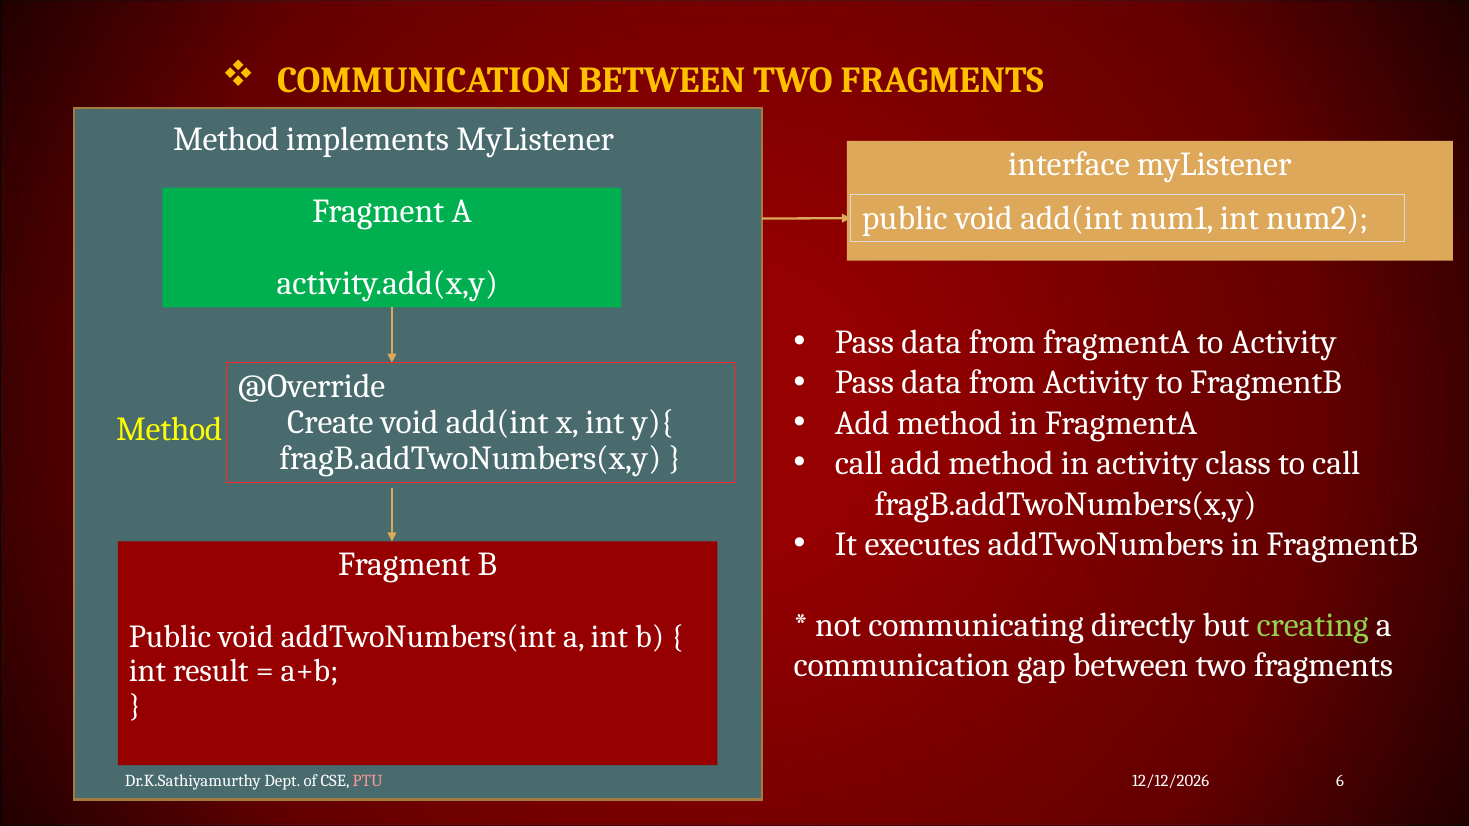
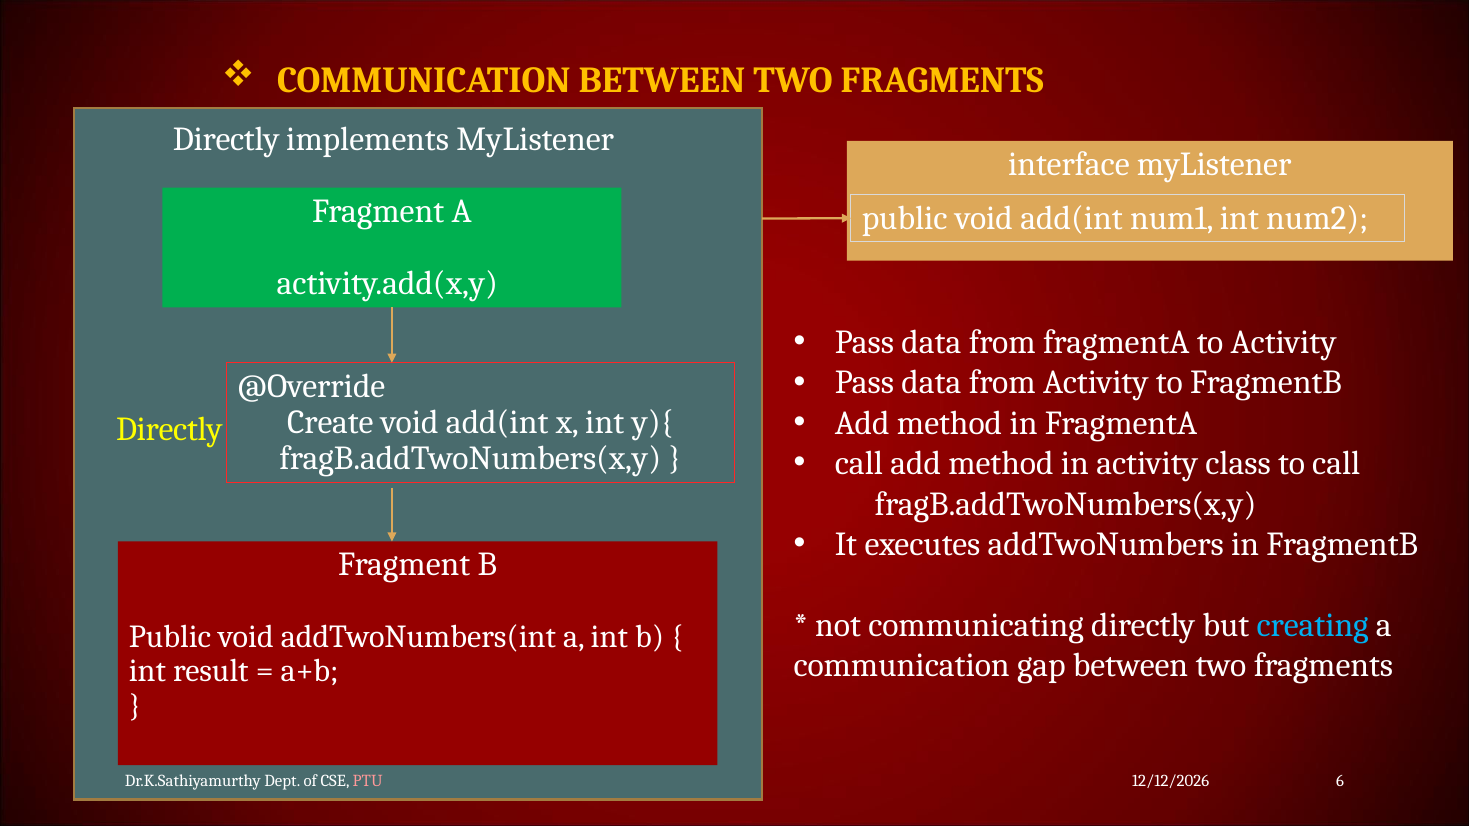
Method: Method -> Directly (226, 139)
Method: Method -> Directly (169, 430)
creating colour: light green -> light blue (1313, 625)
